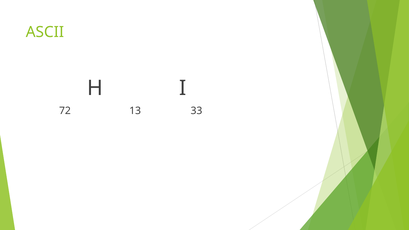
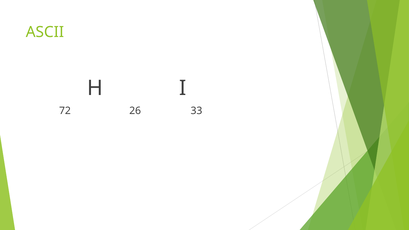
13: 13 -> 26 (135, 111)
